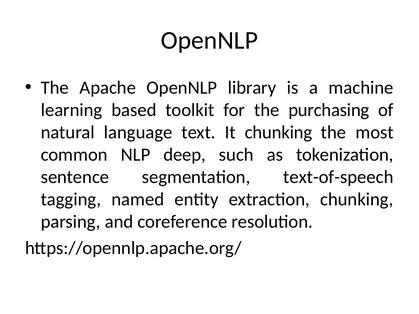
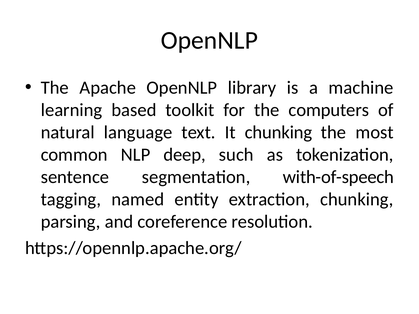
purchasing: purchasing -> computers (329, 110)
text-of-speech: text-of-speech -> with-of-speech (338, 177)
